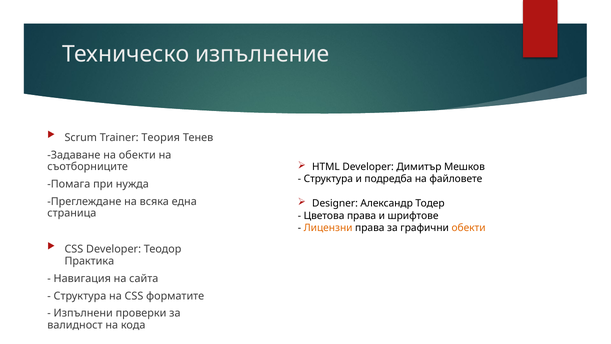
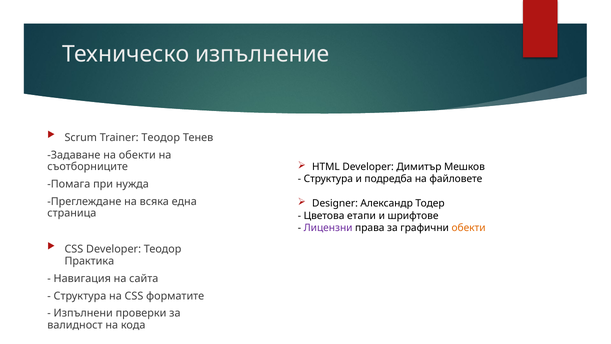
Trainer Теория: Теория -> Теодор (161, 137)
Цветова права: права -> етапи (361, 216)
Лицензни colour: orange -> purple (328, 228)
